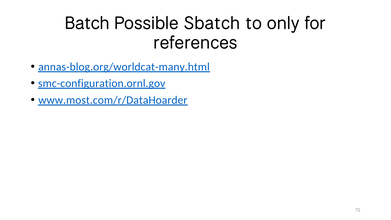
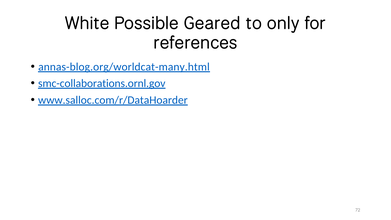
Batch: Batch -> White (87, 23)
Sbatch: Sbatch -> Geared (212, 23)
smc-configuration.ornl.gov: smc-configuration.ornl.gov -> smc-collaborations.ornl.gov (102, 83)
www.most.com/r/DataHoarder: www.most.com/r/DataHoarder -> www.salloc.com/r/DataHoarder (113, 100)
